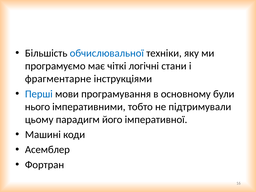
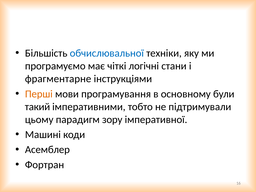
Перші colour: blue -> orange (39, 94)
нього: нього -> такий (37, 107)
його: його -> зору (112, 120)
